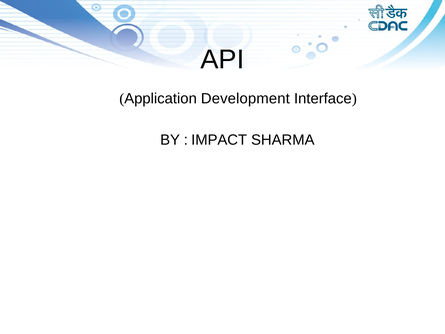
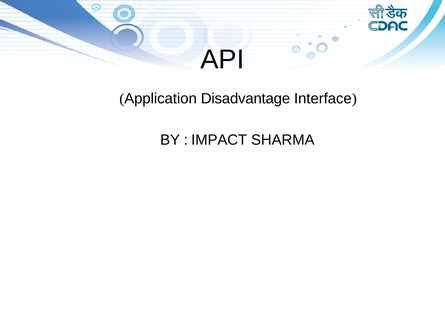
Development: Development -> Disadvantage (245, 98)
